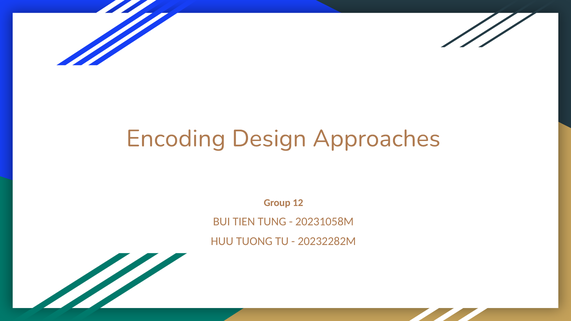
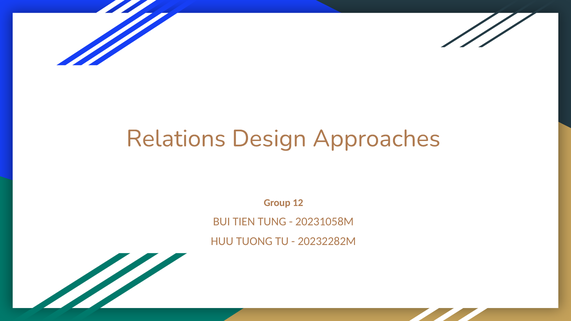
Encoding: Encoding -> Relations (176, 139)
